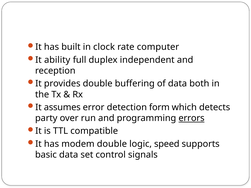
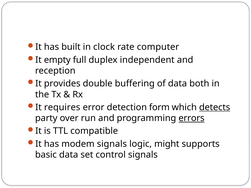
ability: ability -> empty (57, 60)
assumes: assumes -> requires (62, 107)
detects underline: none -> present (215, 107)
modem double: double -> signals (112, 144)
speed: speed -> might (167, 144)
